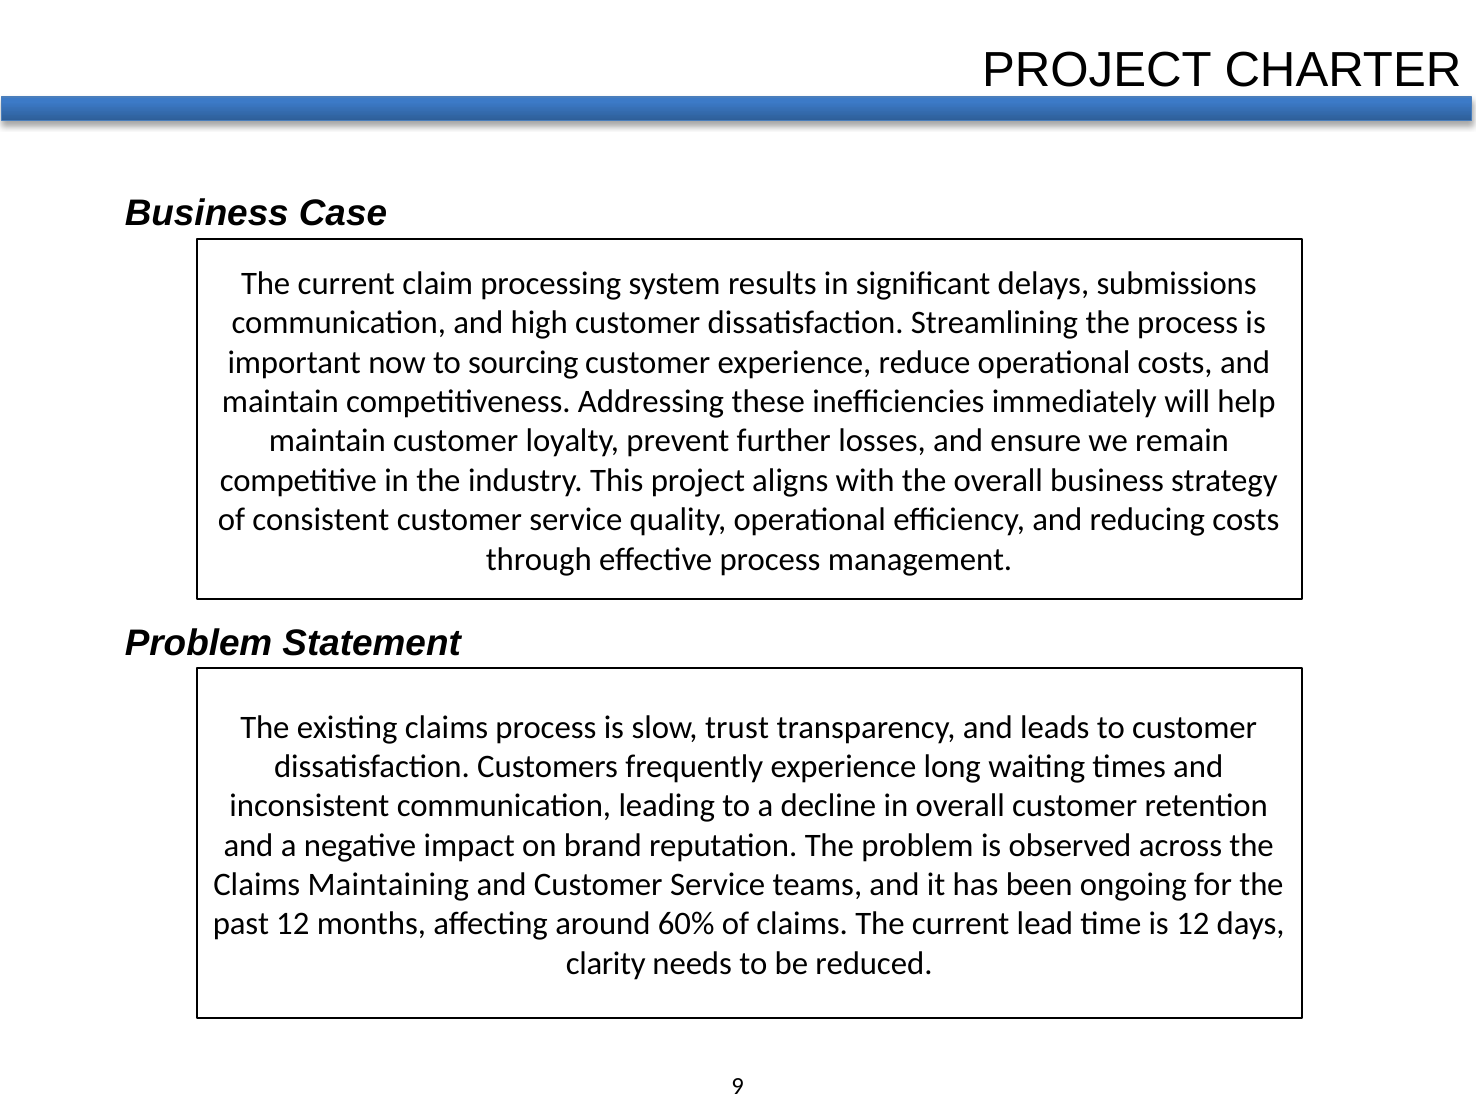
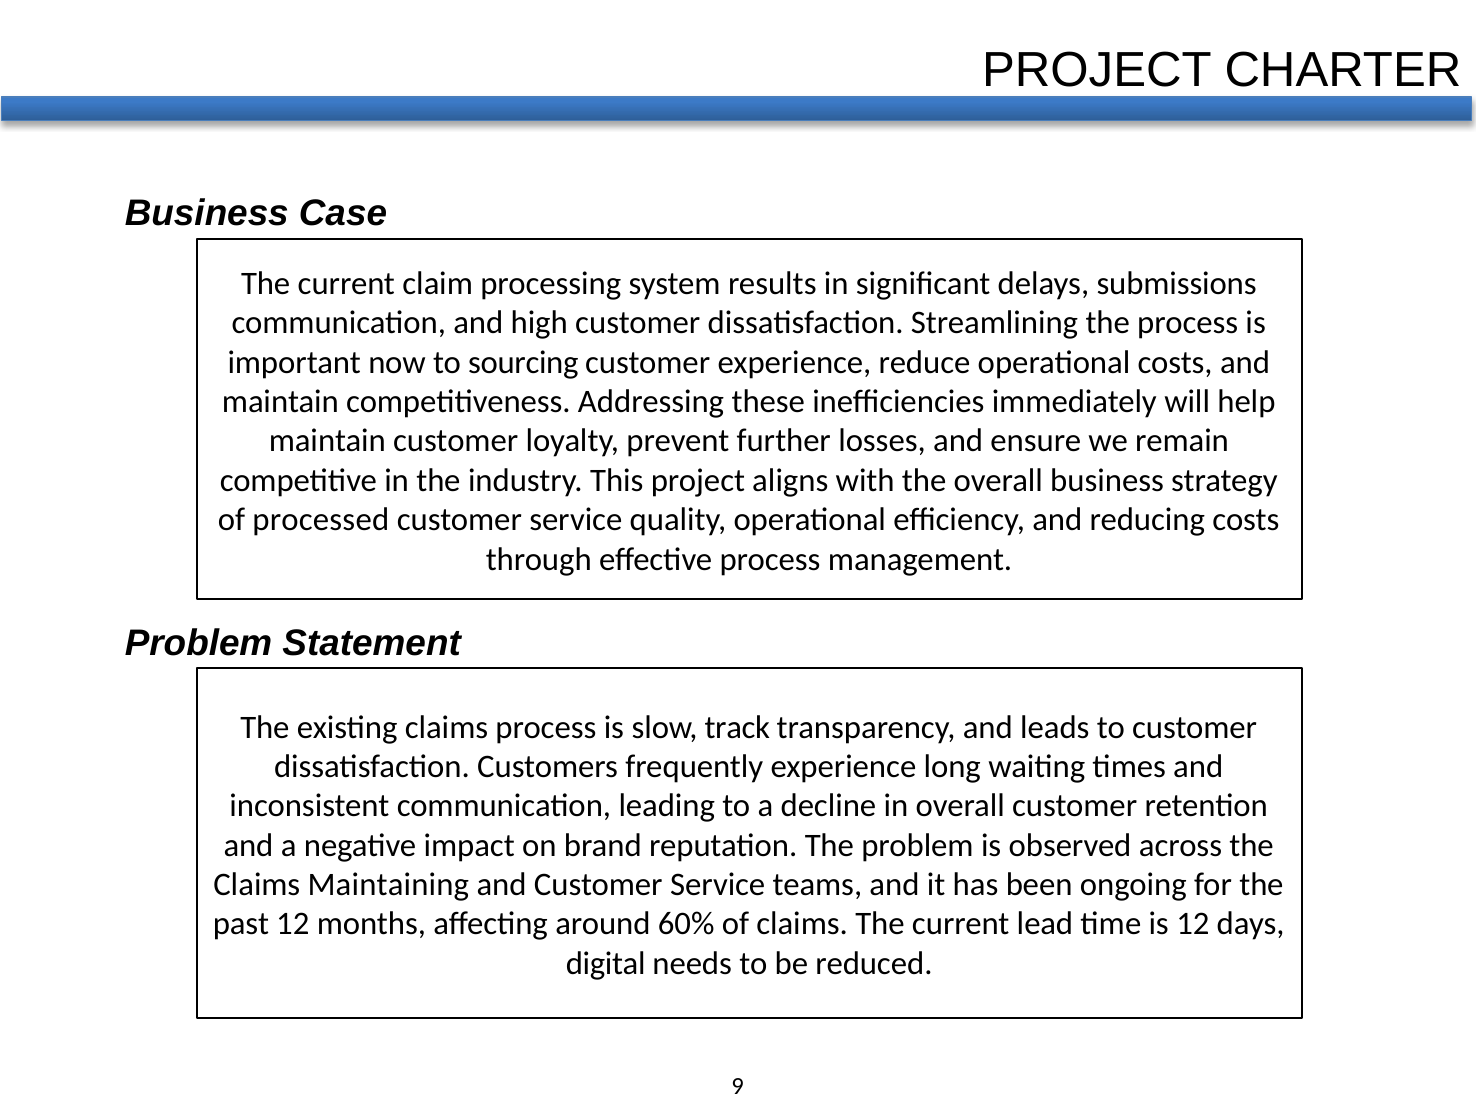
consistent: consistent -> processed (321, 520)
trust: trust -> track (737, 727)
clarity: clarity -> digital (606, 963)
